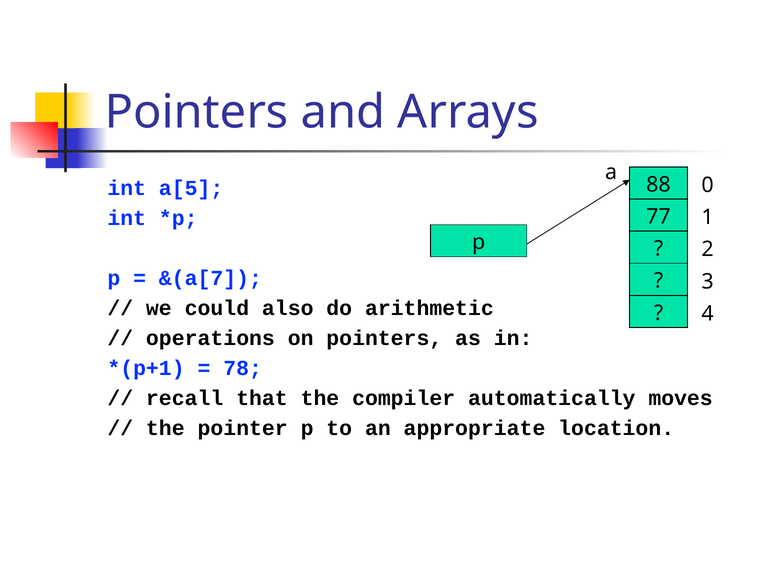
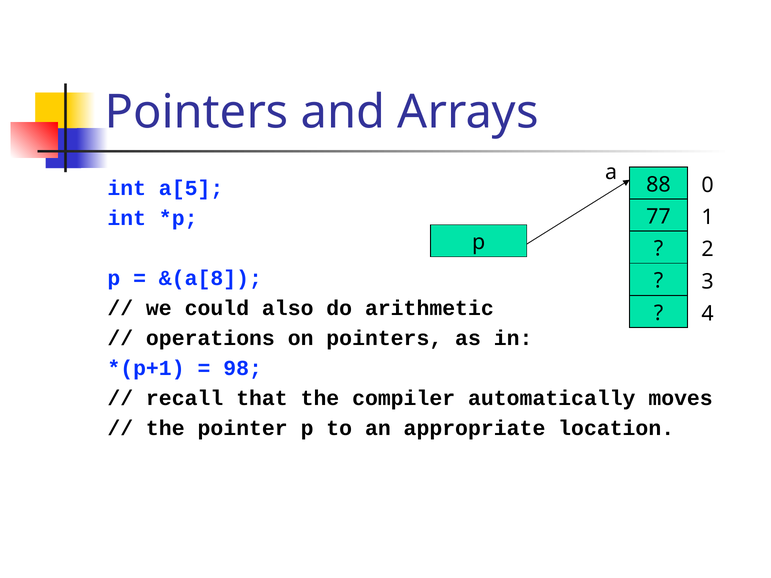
&(a[7: &(a[7 -> &(a[8 (210, 278)
78: 78 -> 98 (243, 368)
